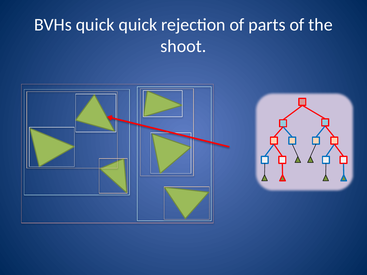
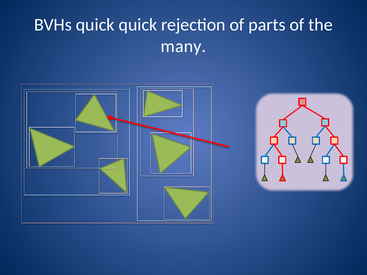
shoot: shoot -> many (183, 46)
